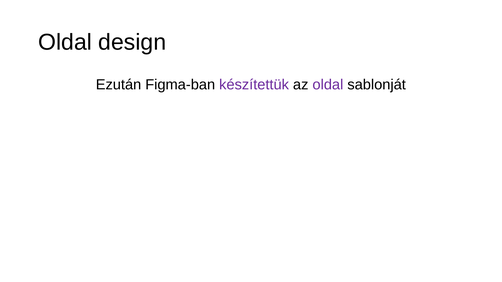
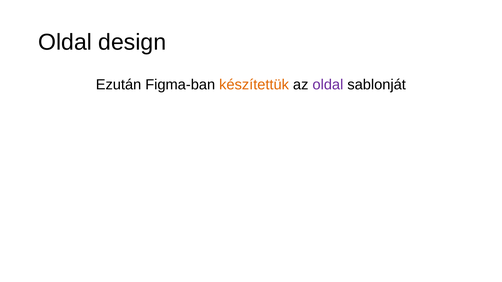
készítettük colour: purple -> orange (254, 85)
